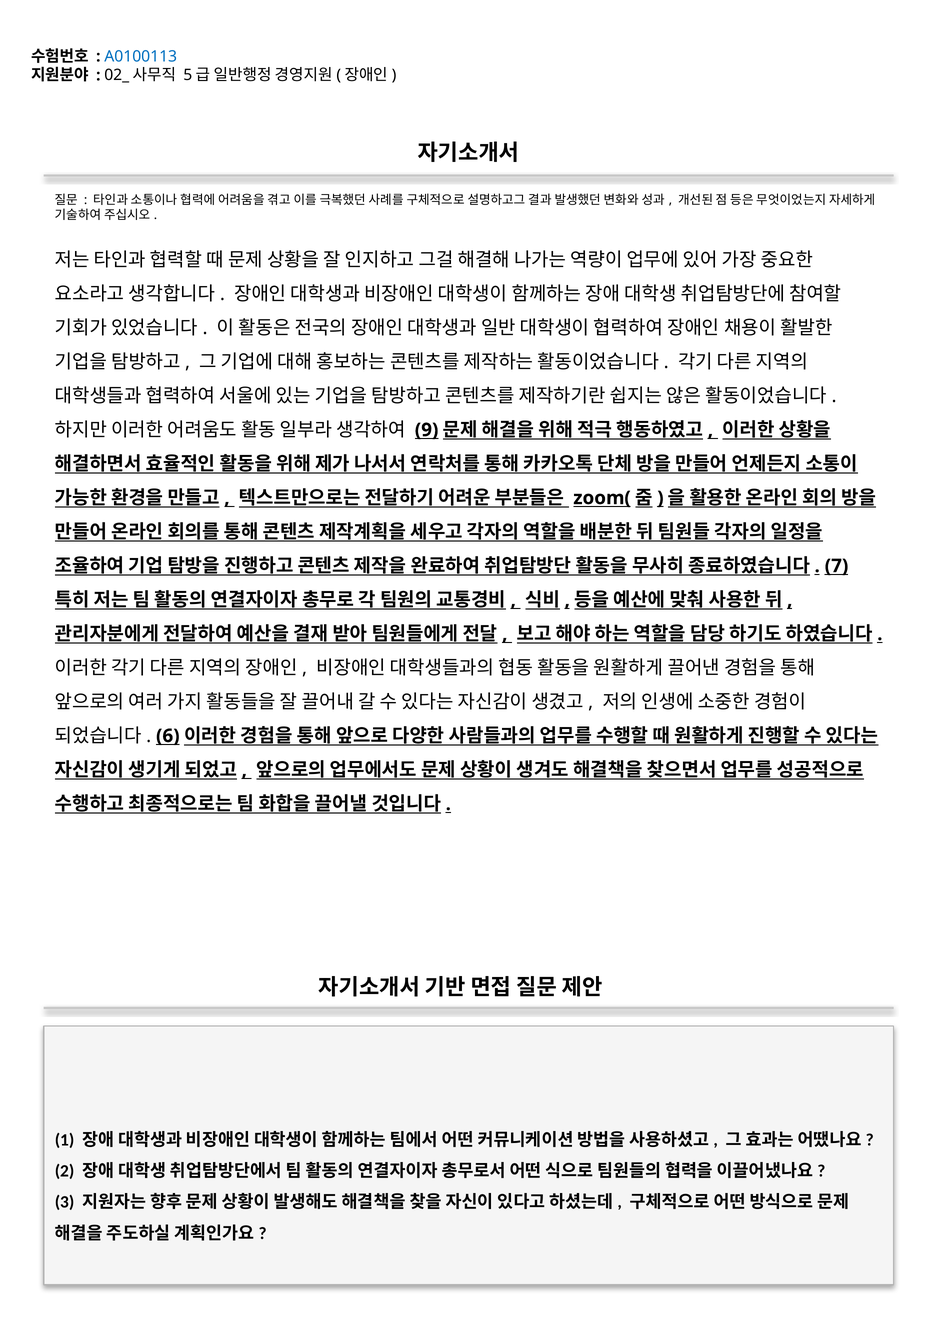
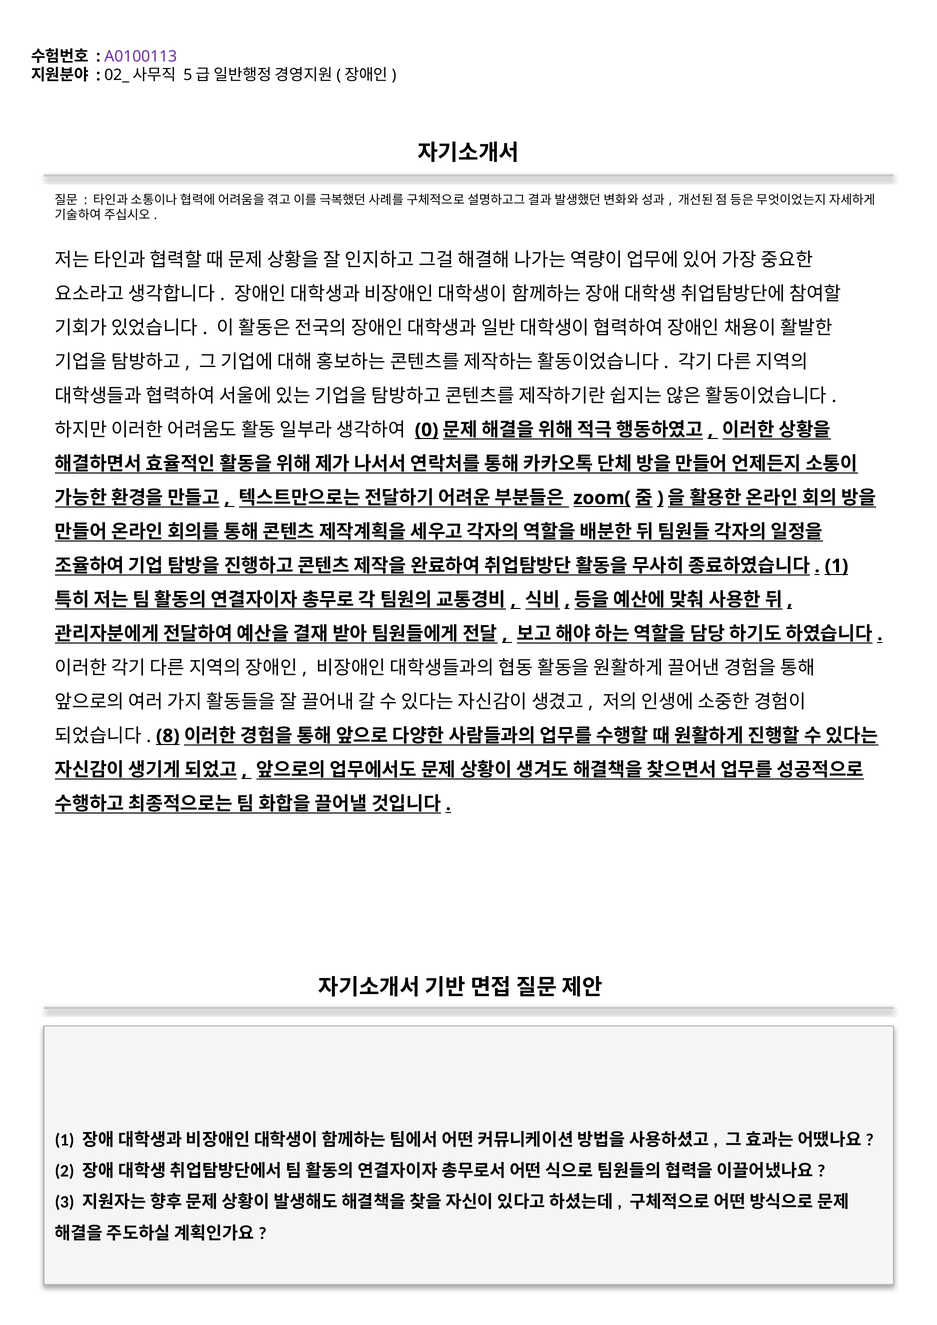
A0100113 colour: blue -> purple (141, 56)
9: 9 -> 0 (427, 430)
7: 7 -> 1 (837, 566)
6: 6 -> 8 (168, 736)
